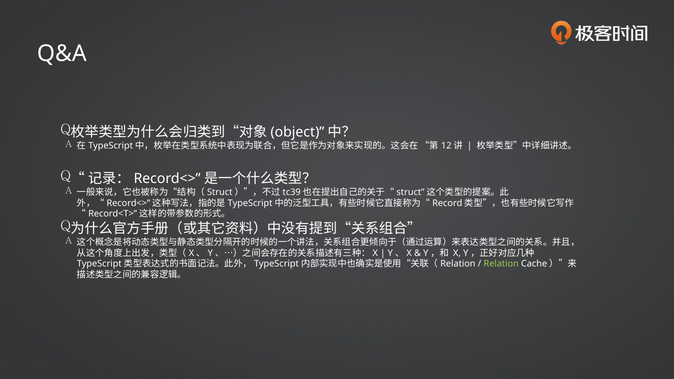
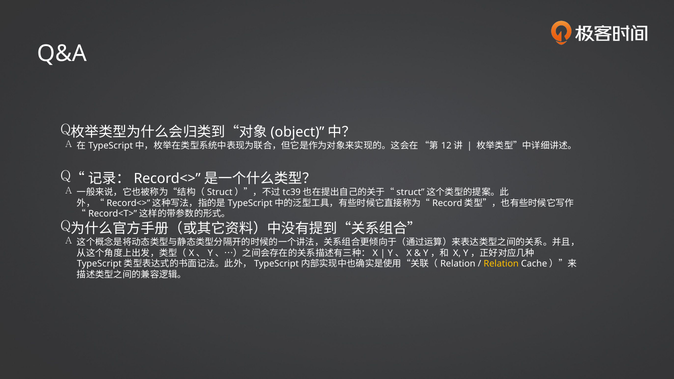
Relation colour: light green -> yellow (501, 264)
